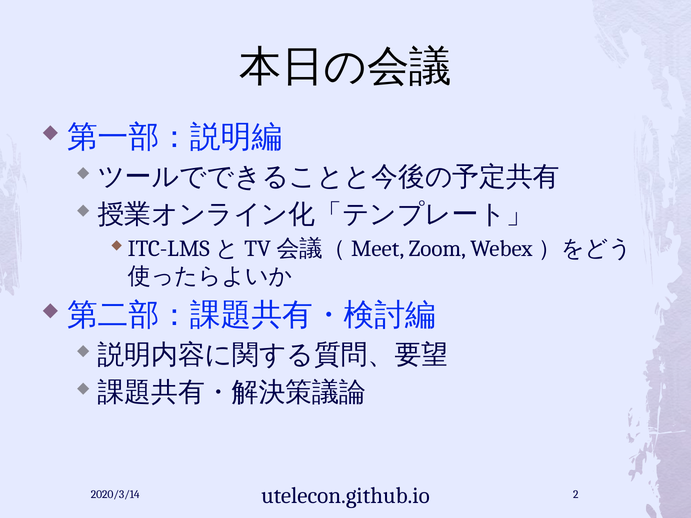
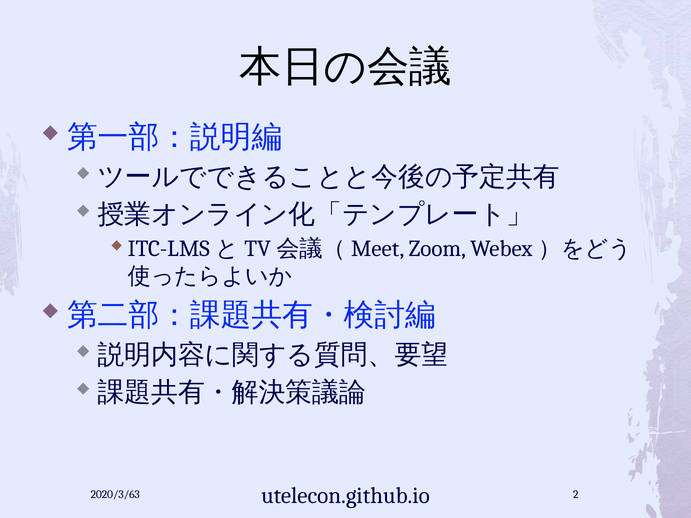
2020/3/14: 2020/3/14 -> 2020/3/63 (115, 495)
